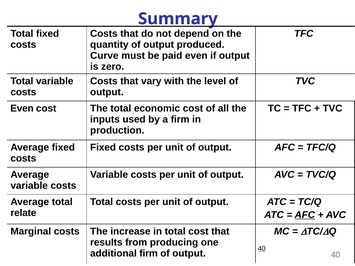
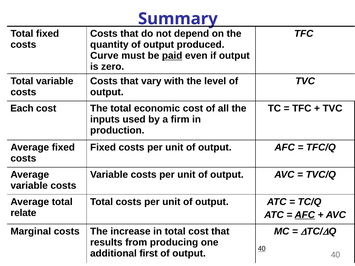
paid underline: none -> present (172, 56)
Even: Even -> Each (22, 109)
additional firm: firm -> first (149, 254)
